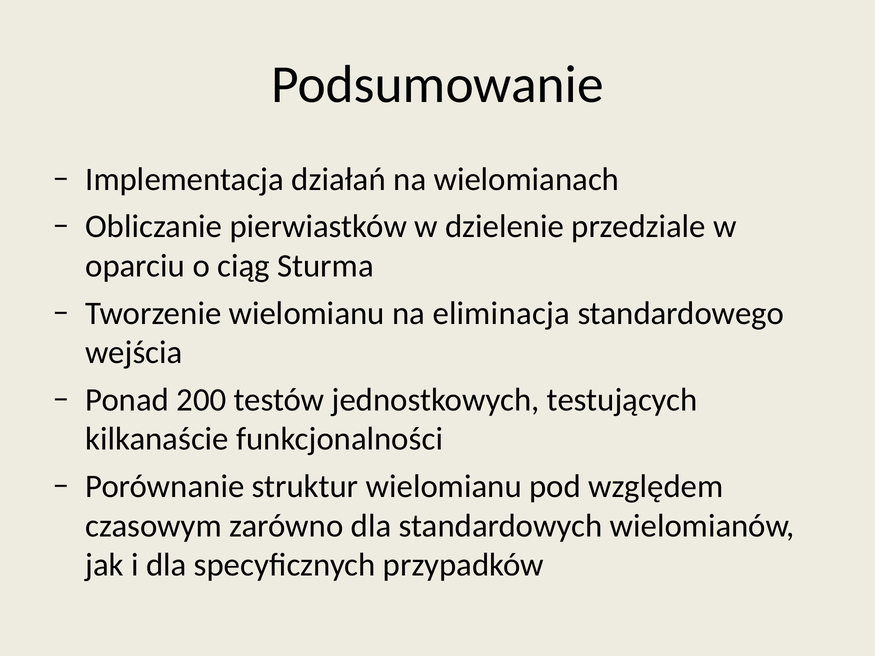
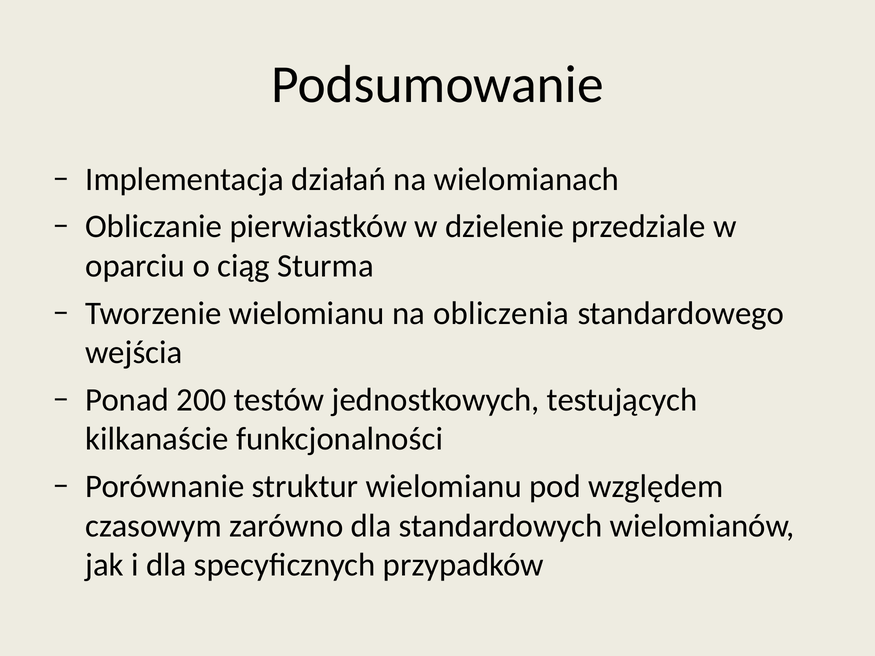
eliminacja: eliminacja -> obliczenia (501, 313)
